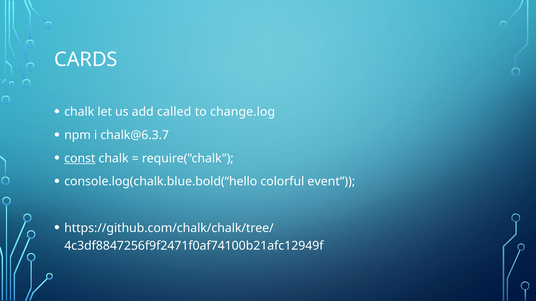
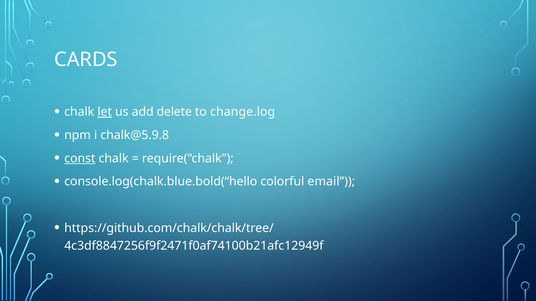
let underline: none -> present (105, 112)
called: called -> delete (174, 112)
chalk@6.3.7: chalk@6.3.7 -> chalk@5.9.8 (135, 135)
event: event -> email (331, 182)
